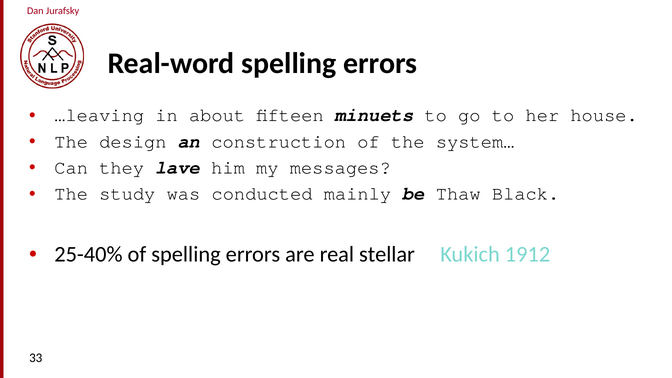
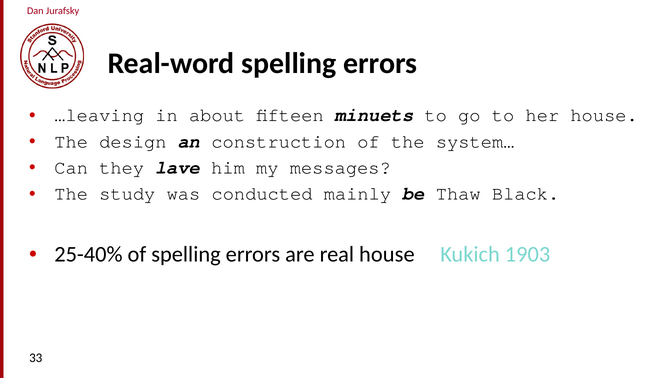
real stellar: stellar -> house (387, 254)
1912: 1912 -> 1903 (528, 254)
